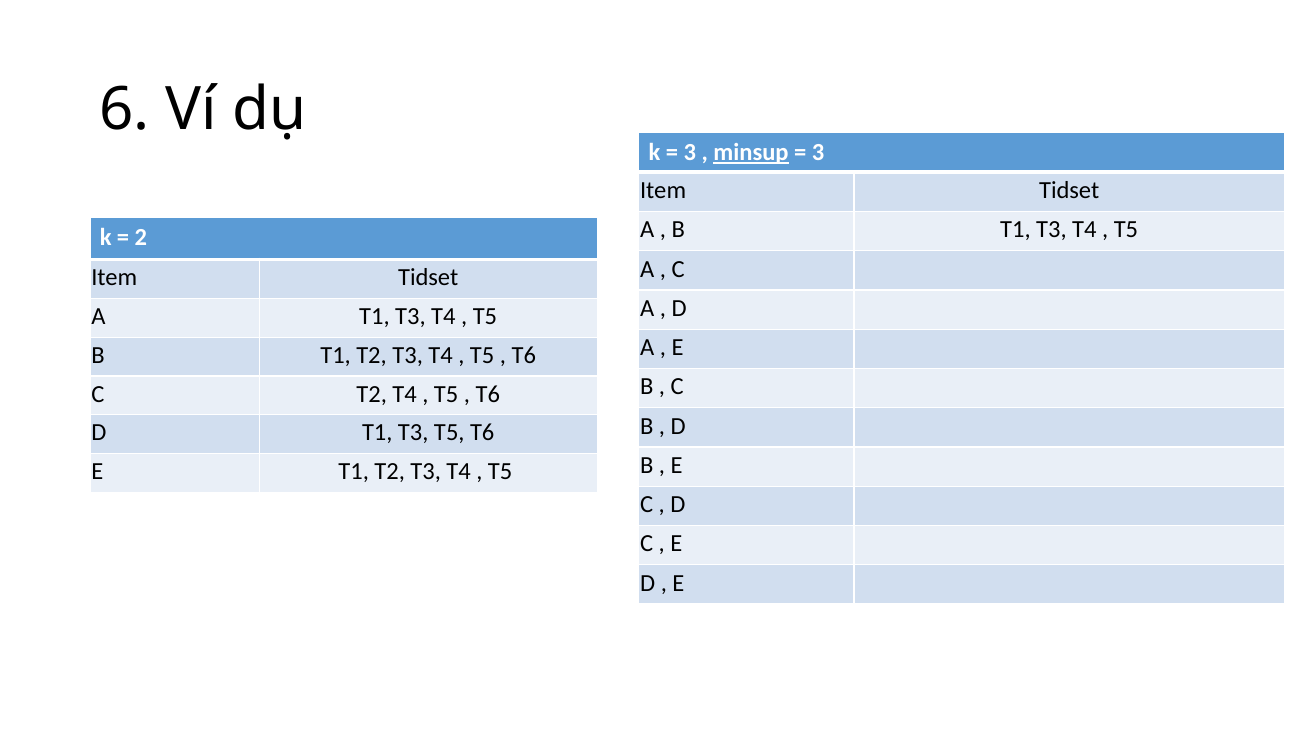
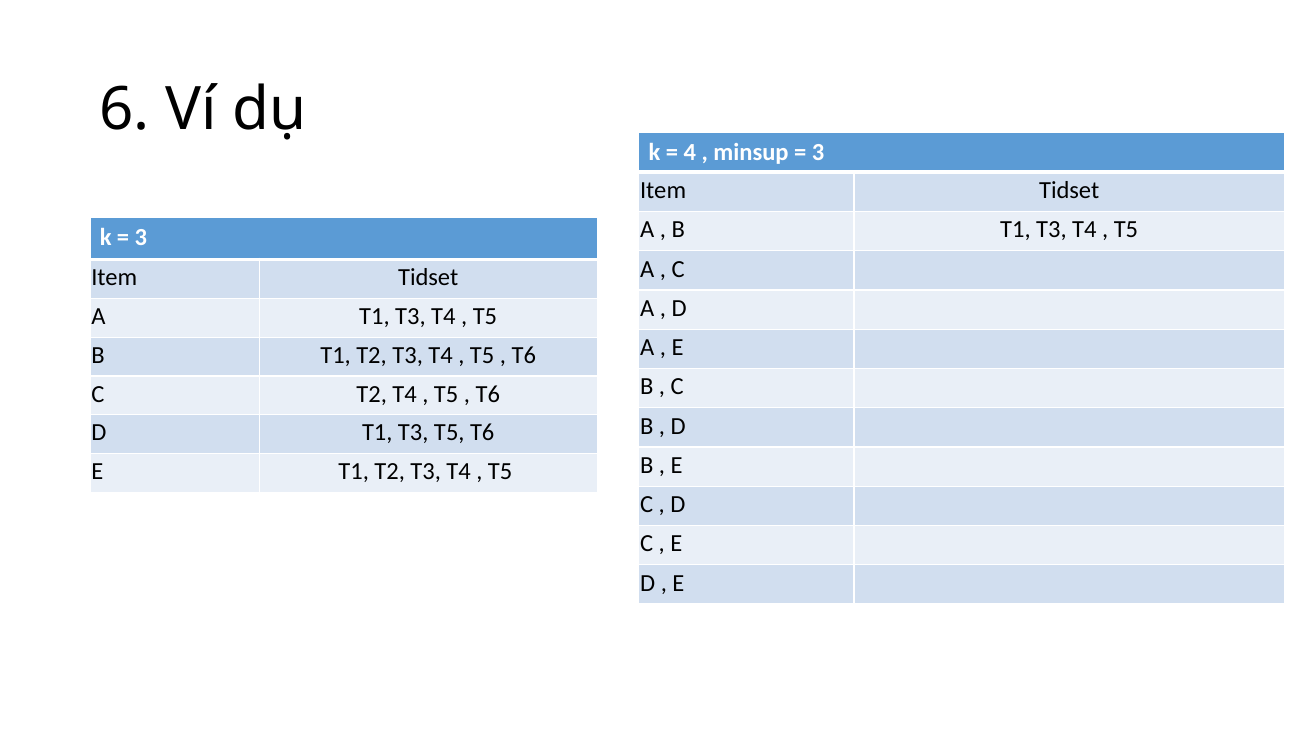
3: 3 -> 4 (690, 153)
minsup underline: present -> none (751, 153)
2: 2 -> 3 (141, 237)
